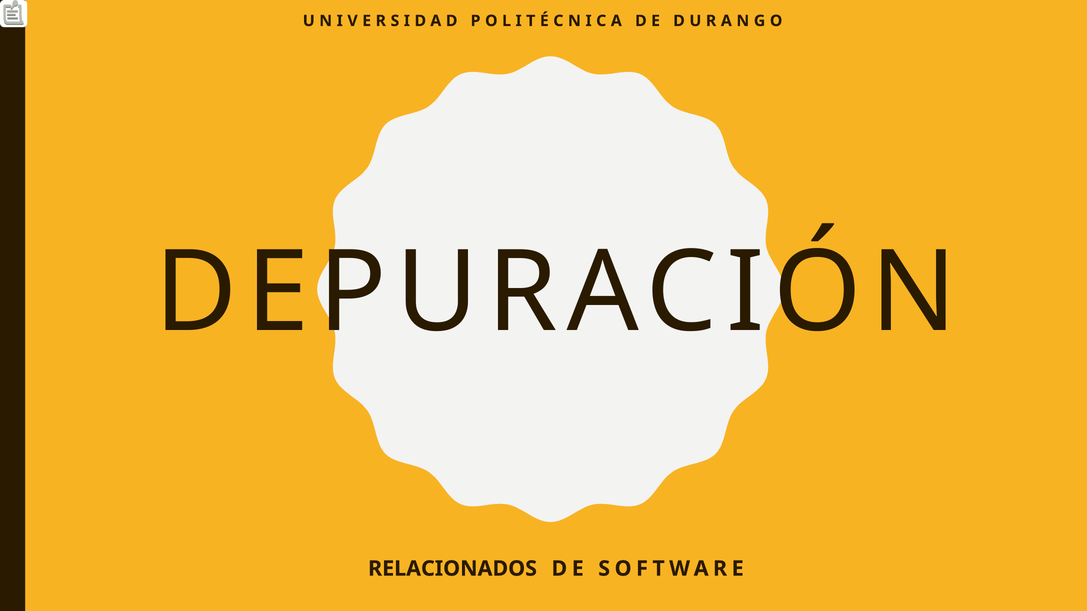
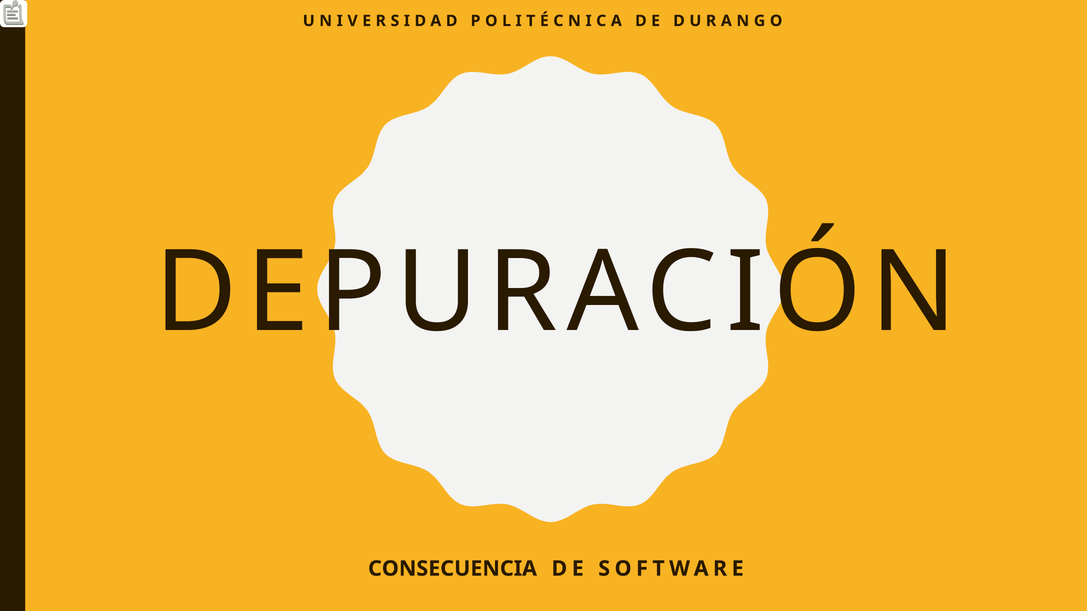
RELACIONADOS: RELACIONADOS -> CONSECUENCIA (453, 569)
